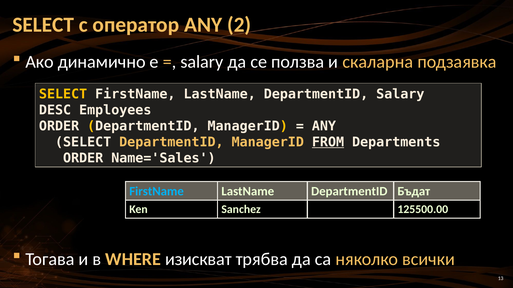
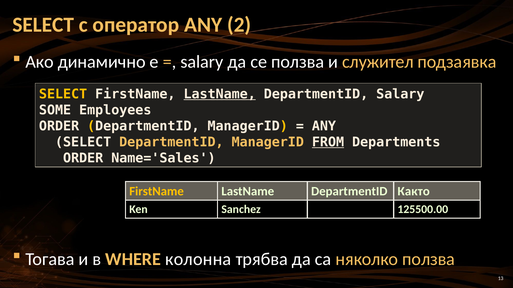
скаларна: скаларна -> служител (378, 62)
LastName underline: none -> present (220, 94)
DESC: DESC -> SOME (55, 110)
FirstName colour: light blue -> yellow (157, 192)
Бъдат: Бъдат -> Както (414, 192)
изискват: изискват -> колонна (198, 260)
няколко всички: всички -> ползва (429, 260)
